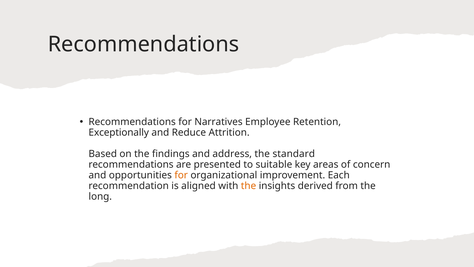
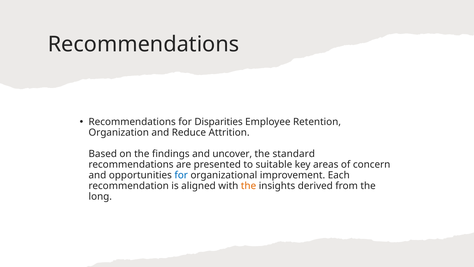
Narratives: Narratives -> Disparities (219, 122)
Exceptionally: Exceptionally -> Organization (119, 132)
address: address -> uncover (232, 154)
for colour: orange -> blue (181, 175)
